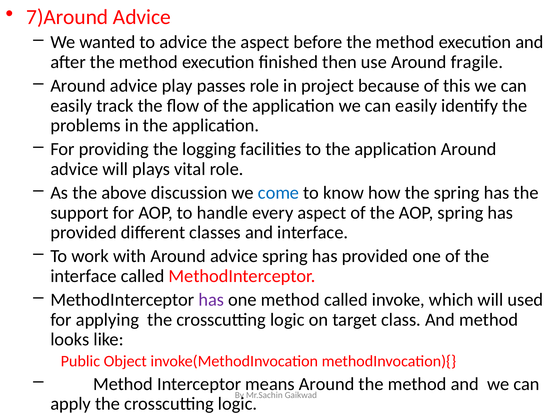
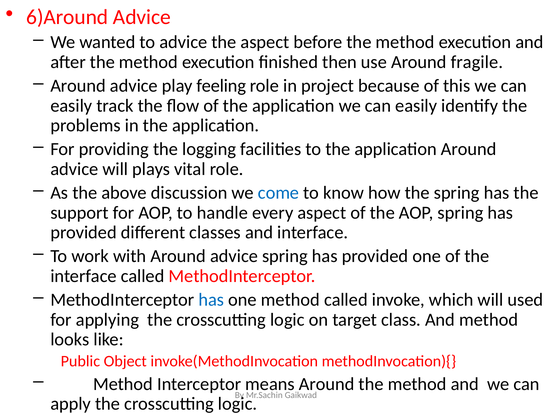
7)Around: 7)Around -> 6)Around (67, 17)
passes: passes -> feeling (221, 86)
has colour: purple -> blue (211, 300)
